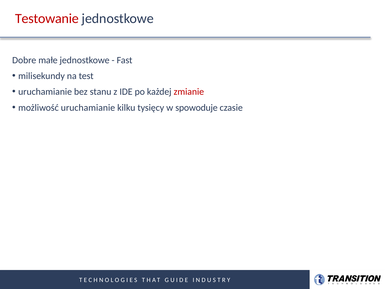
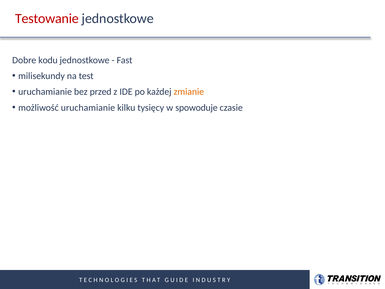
małe: małe -> kodu (48, 60)
stanu: stanu -> przed (101, 92)
zmianie colour: red -> orange (189, 92)
